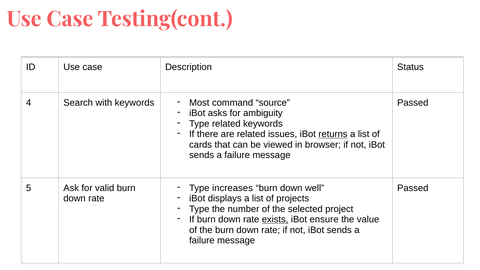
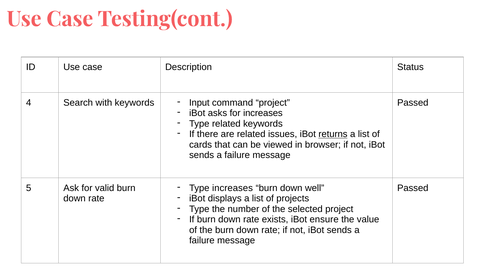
Most: Most -> Input (199, 103)
command source: source -> project (273, 103)
for ambiguity: ambiguity -> increases (263, 113)
exists underline: present -> none (275, 220)
